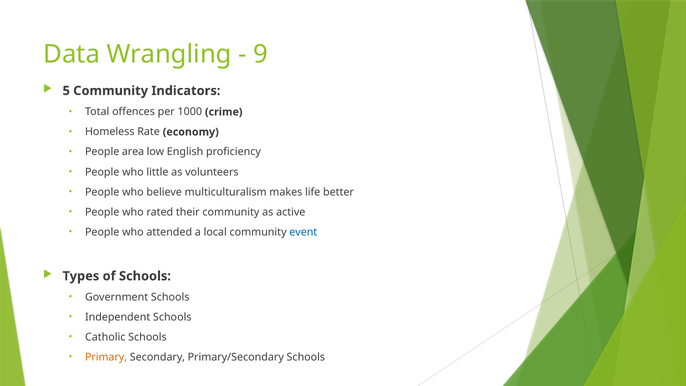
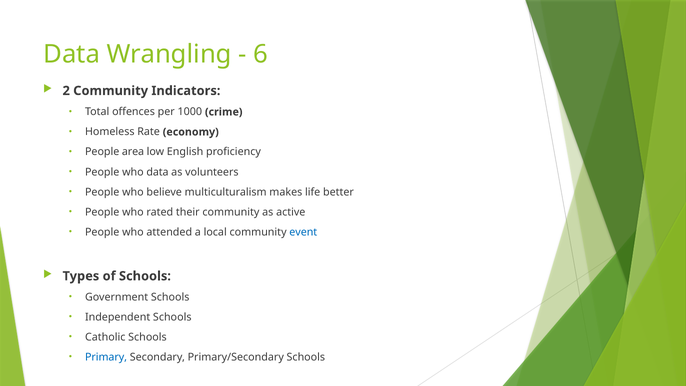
9: 9 -> 6 (261, 54)
5: 5 -> 2 (66, 91)
who little: little -> data (158, 172)
Primary colour: orange -> blue (106, 357)
